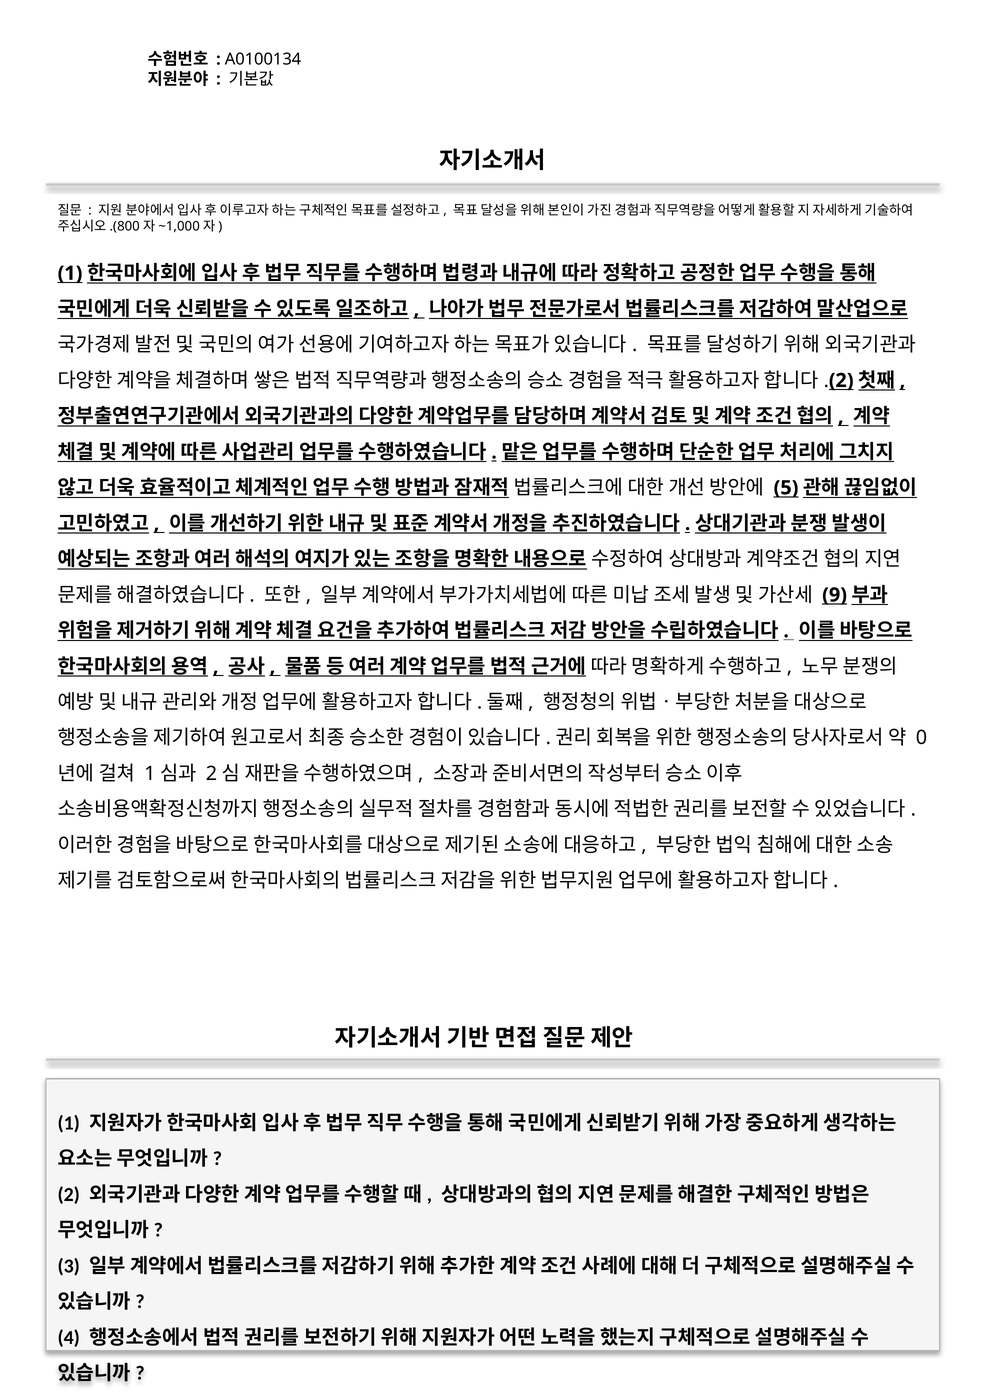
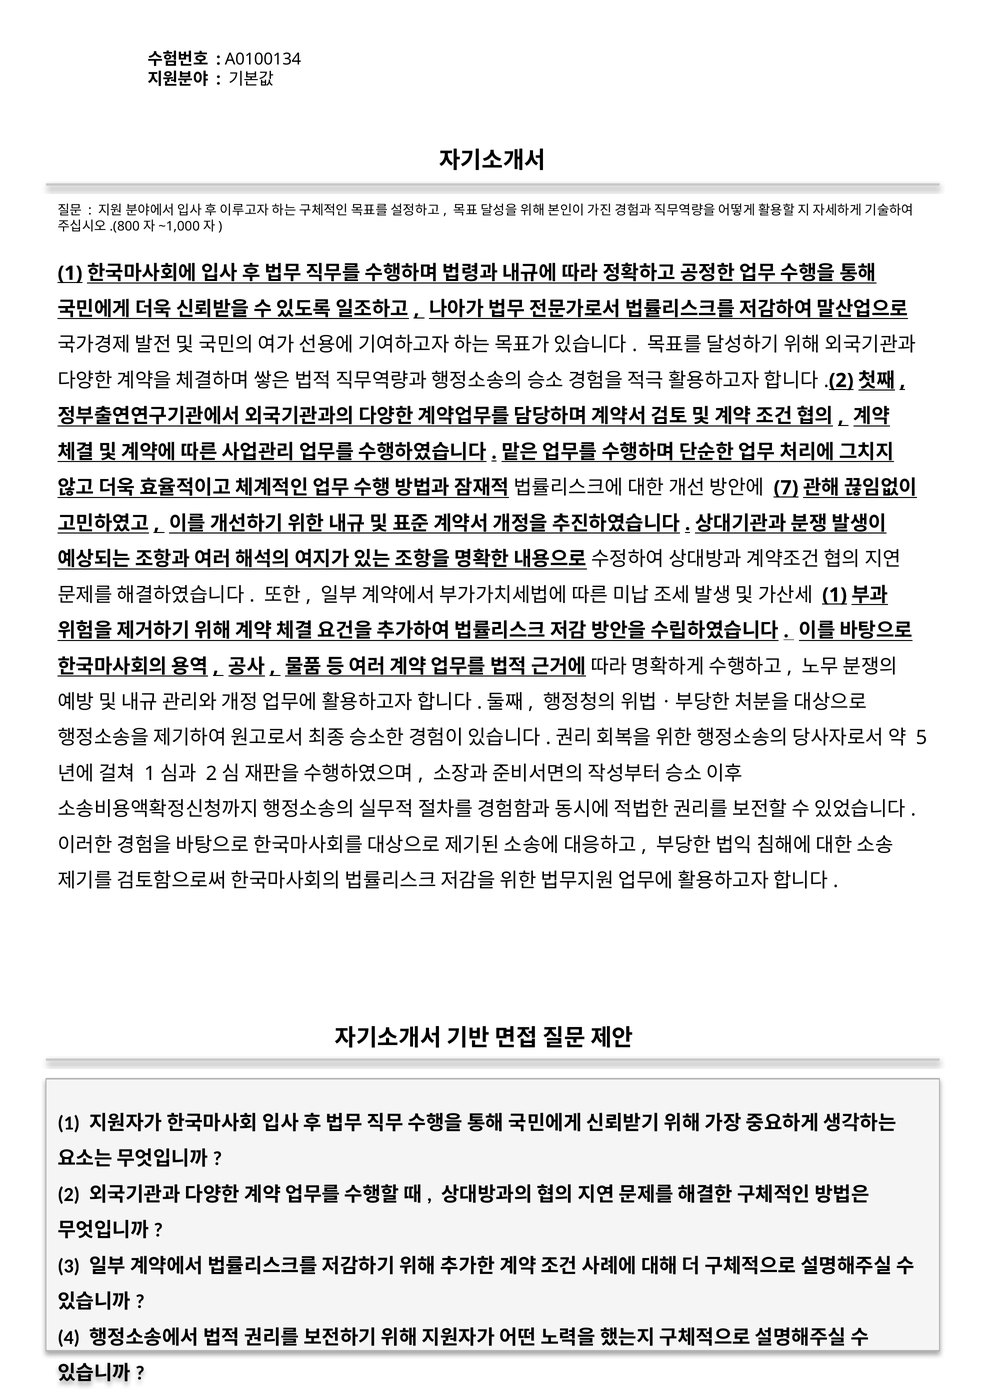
5: 5 -> 7 (786, 488)
9: 9 -> 1 (835, 595)
0: 0 -> 5 (921, 738)
